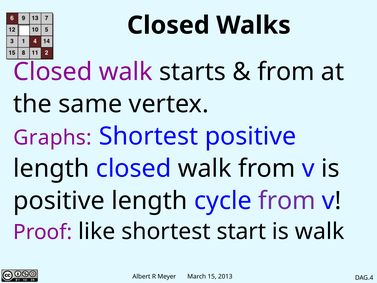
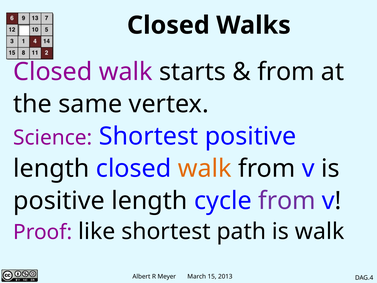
Graphs: Graphs -> Science (53, 138)
walk colour: black -> orange (205, 168)
start: start -> path (241, 231)
